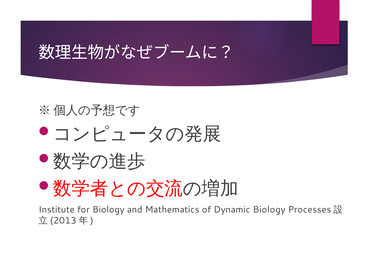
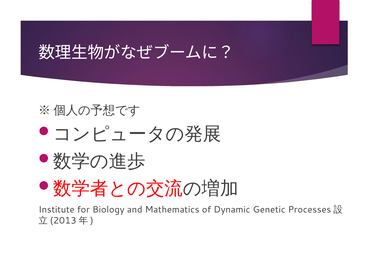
Dynamic Biology: Biology -> Genetic (269, 210)
